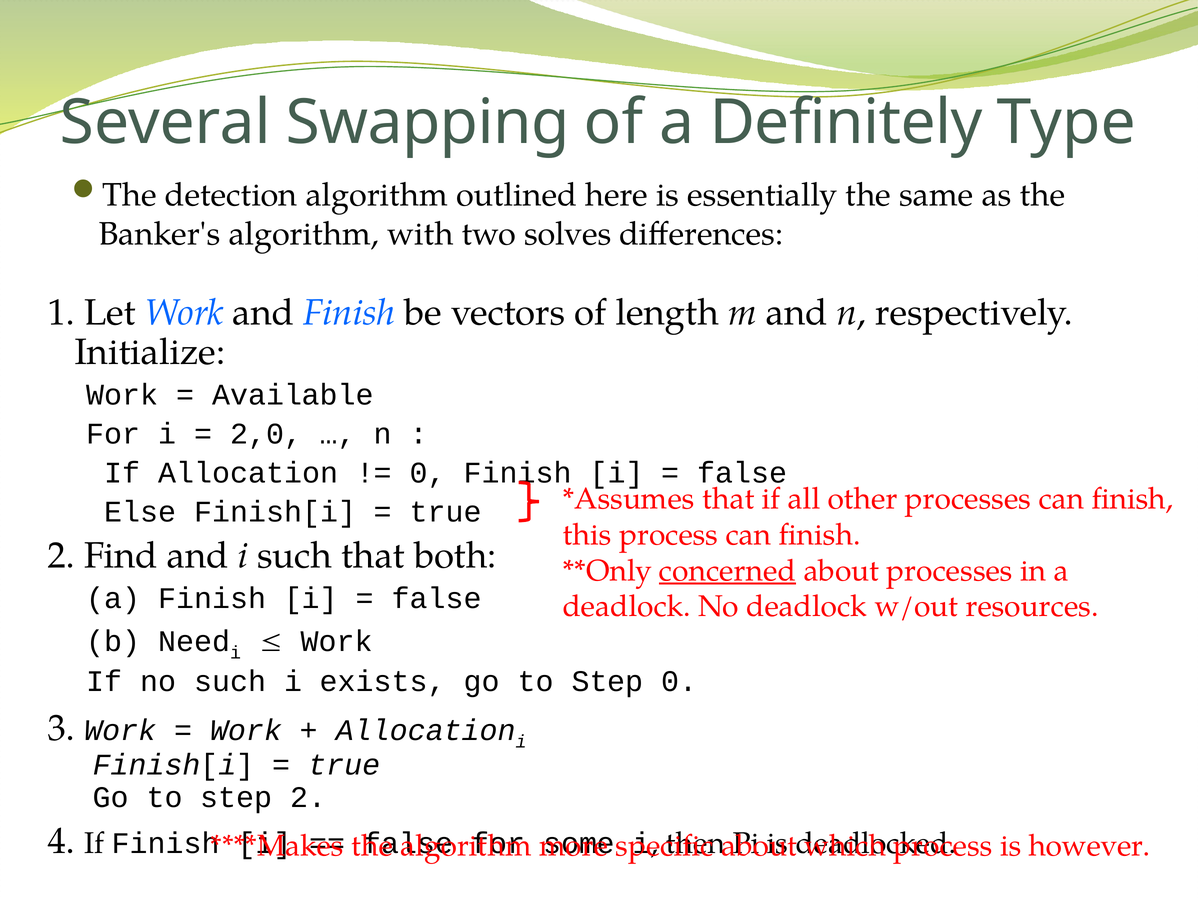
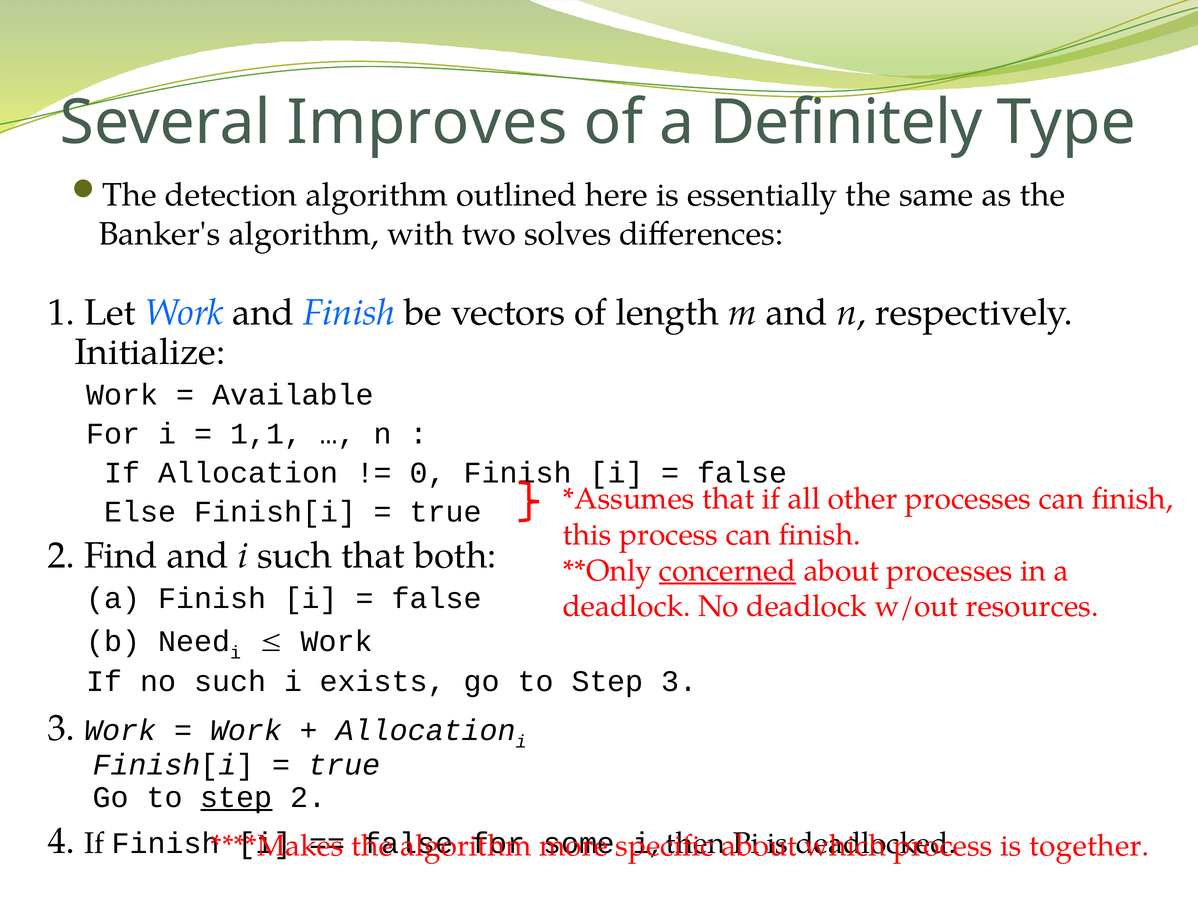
Swapping: Swapping -> Improves (427, 123)
2,0: 2,0 -> 1,1 (266, 434)
Step 0: 0 -> 3 (679, 682)
step underline: none -> present (236, 798)
however: however -> together (1089, 847)
